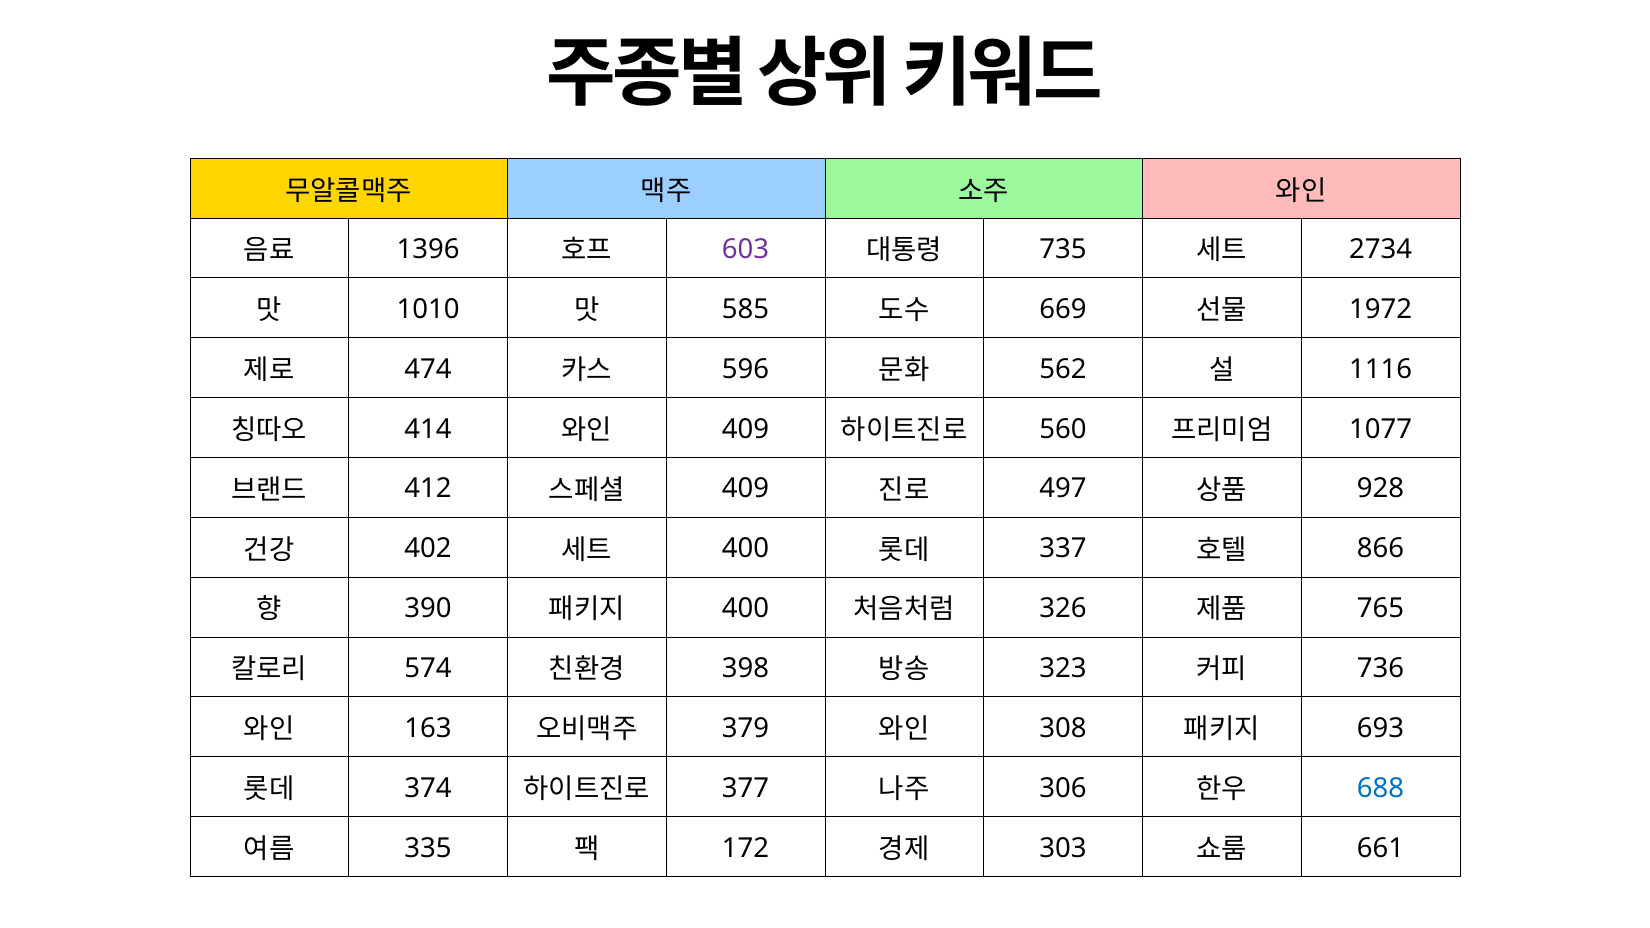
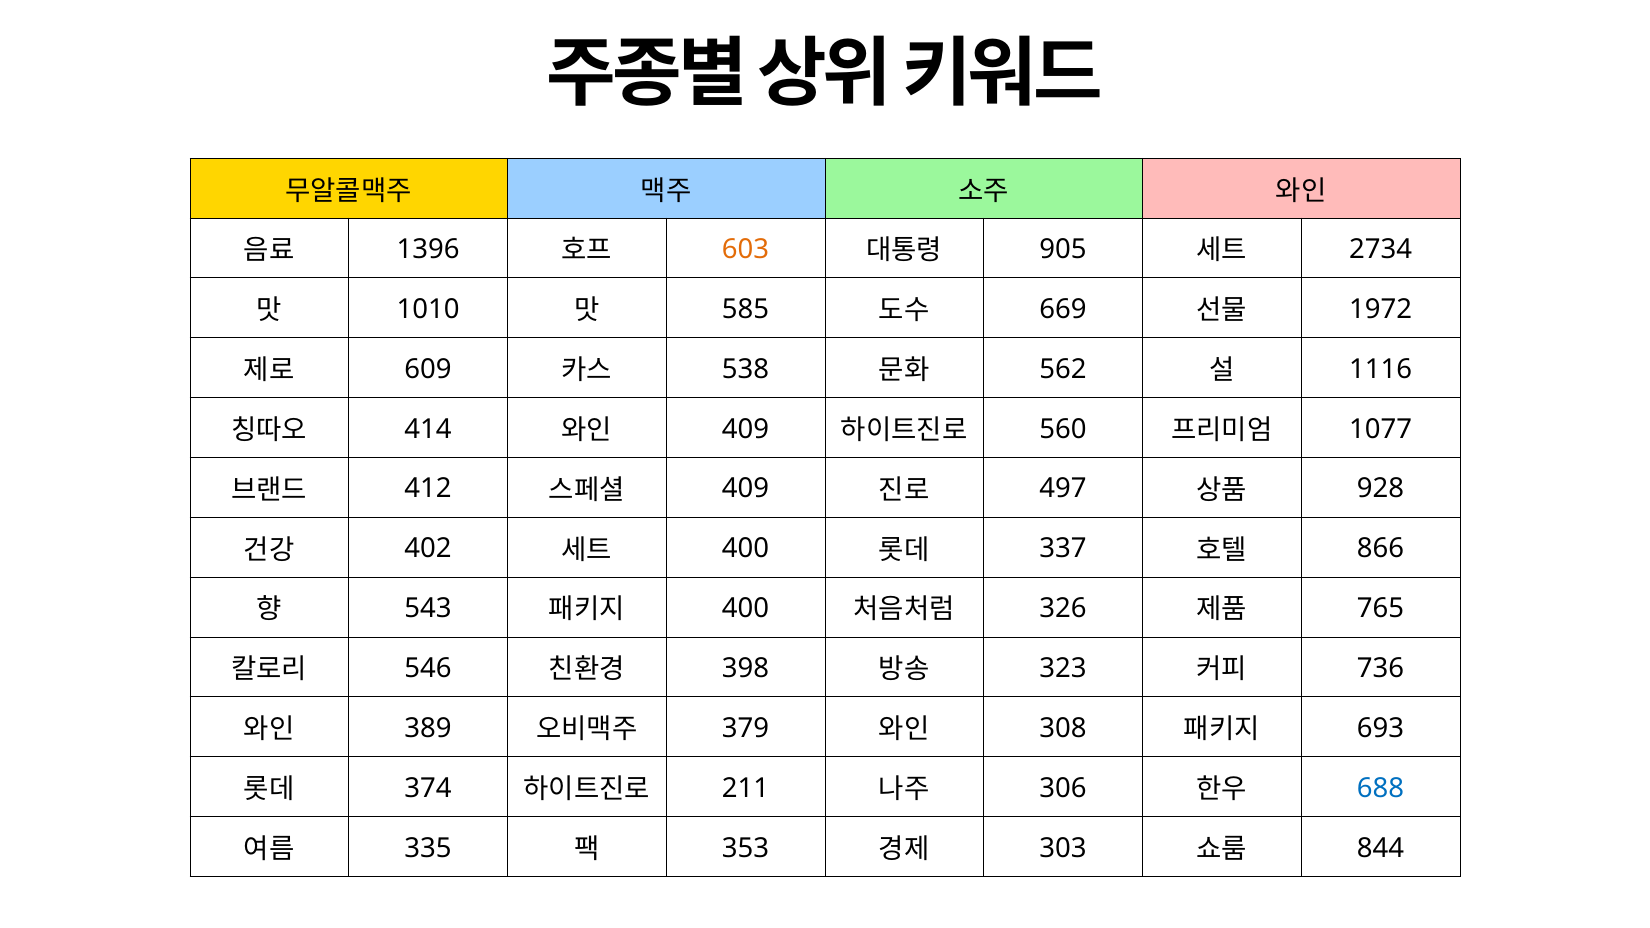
603 colour: purple -> orange (746, 250)
735: 735 -> 905 (1063, 250)
474: 474 -> 609 (428, 369)
596: 596 -> 538 (746, 369)
390: 390 -> 543 (428, 609)
574: 574 -> 546 (428, 669)
163: 163 -> 389 (428, 728)
377: 377 -> 211 (746, 788)
172: 172 -> 353 (746, 848)
661: 661 -> 844 (1381, 848)
